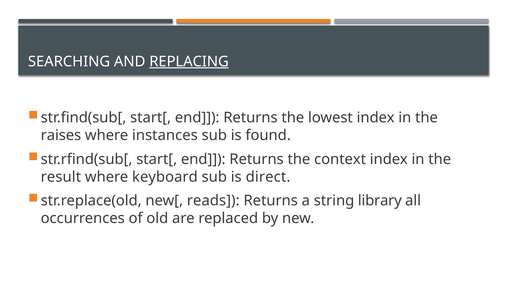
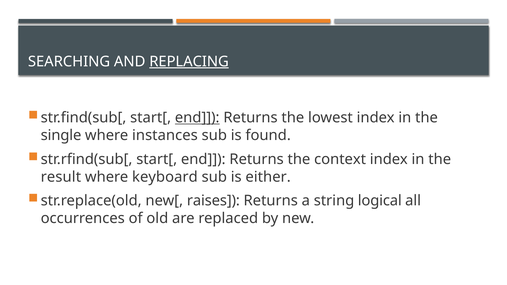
end underline: none -> present (197, 118)
raises: raises -> single (61, 135)
direct: direct -> either (268, 177)
reads: reads -> raises (213, 201)
library: library -> logical (380, 201)
